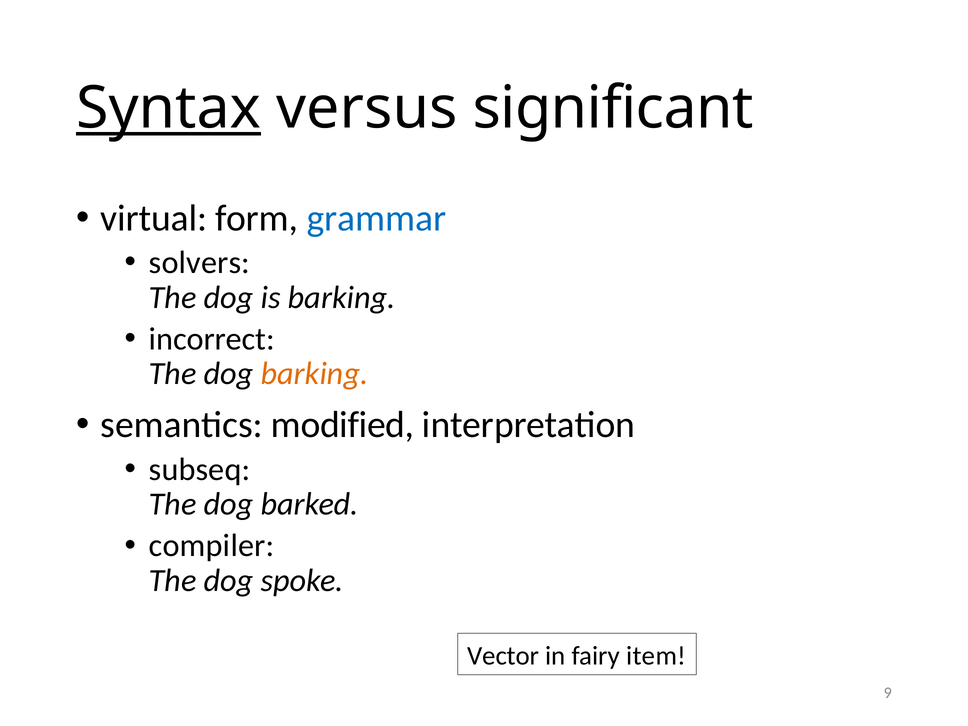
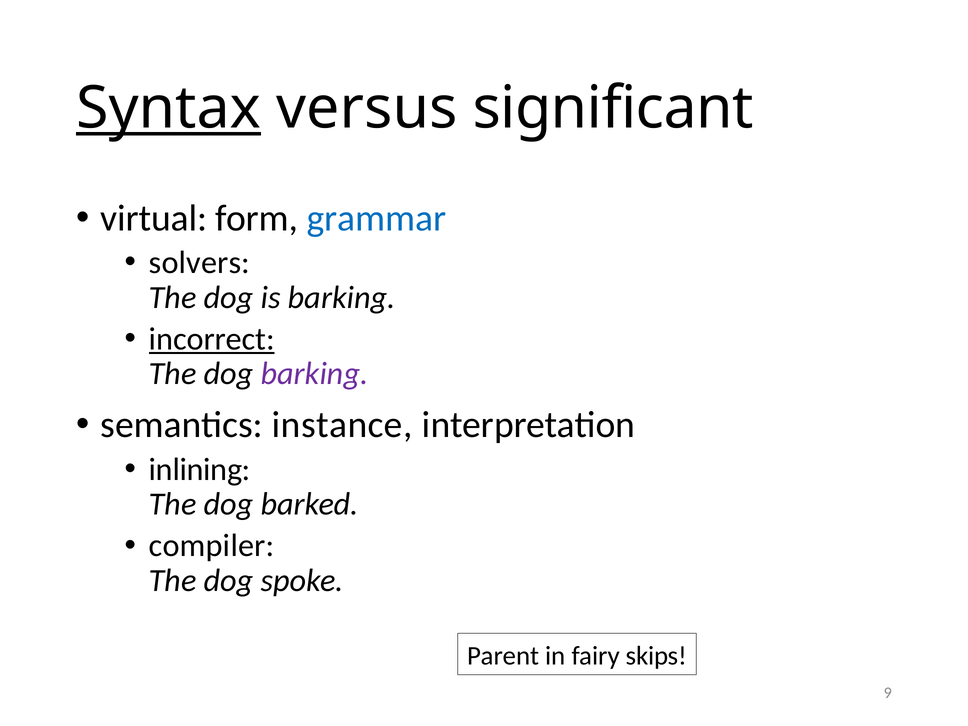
incorrect underline: none -> present (212, 339)
barking colour: orange -> purple (314, 374)
modified: modified -> instance (342, 425)
subseq: subseq -> inlining (200, 469)
Vector: Vector -> Parent (503, 656)
item: item -> skips (656, 656)
